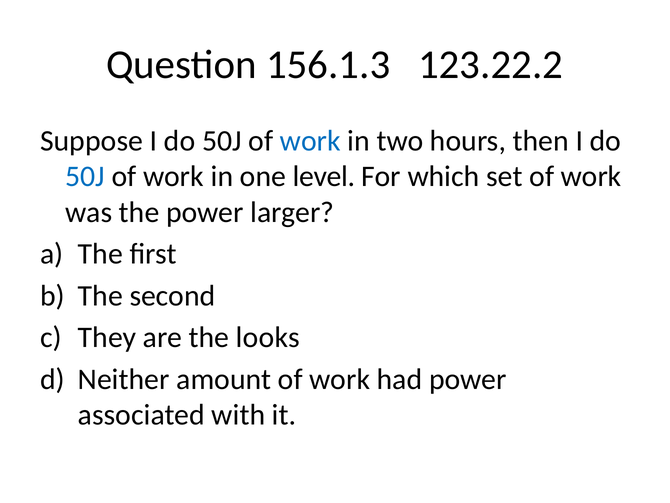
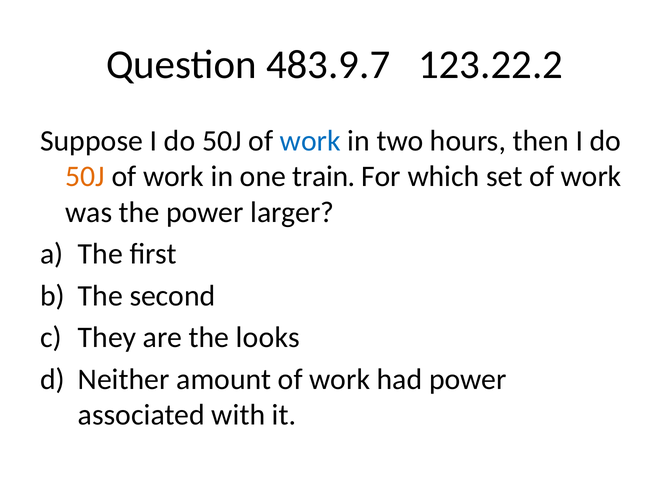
156.1.3: 156.1.3 -> 483.9.7 (328, 65)
50J colour: blue -> orange (85, 176)
level: level -> train (324, 176)
